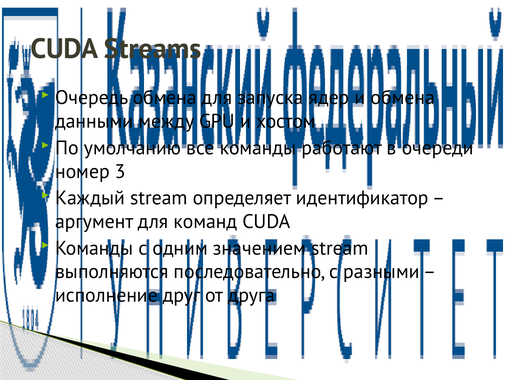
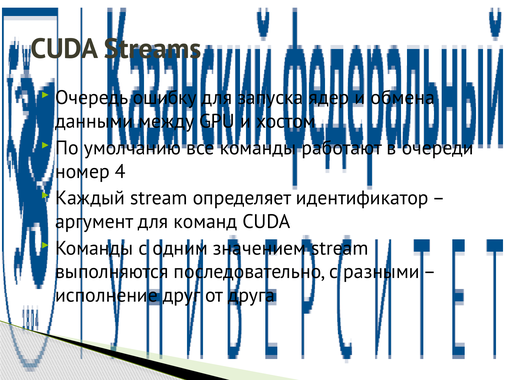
Очередь обмена: обмена -> ошибку (165, 98)
3: 3 -> 4 (120, 172)
